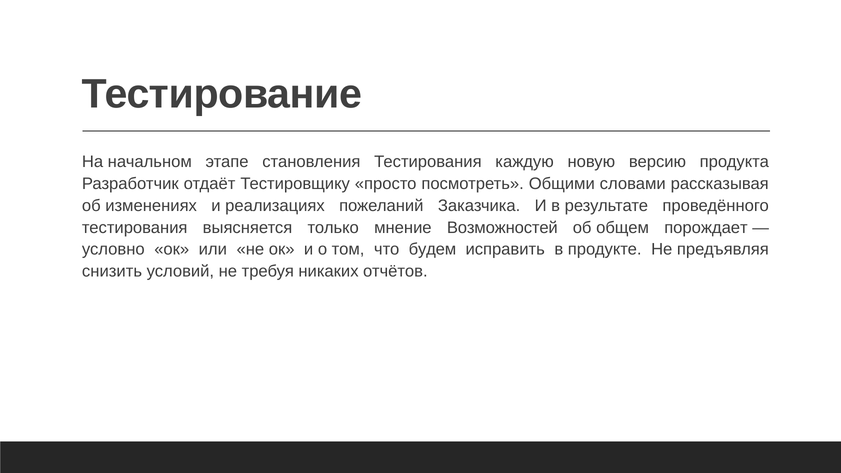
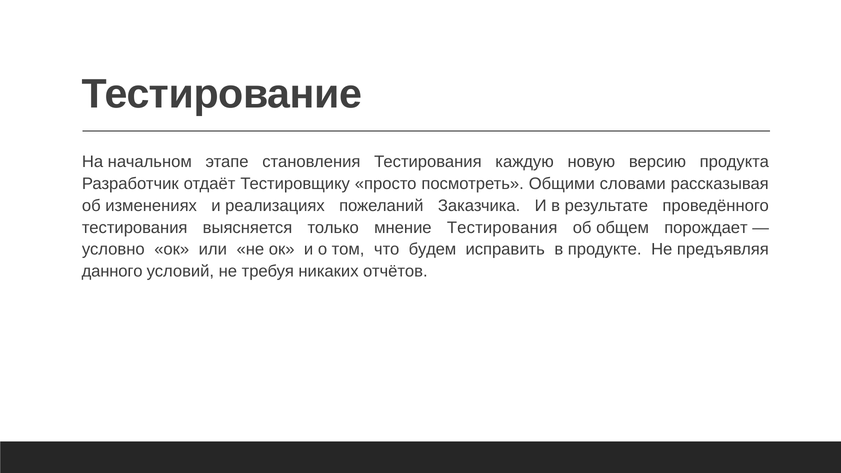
мнение Возможностей: Возможностей -> Тестирования (502, 228)
снизить: снизить -> данного (112, 271)
